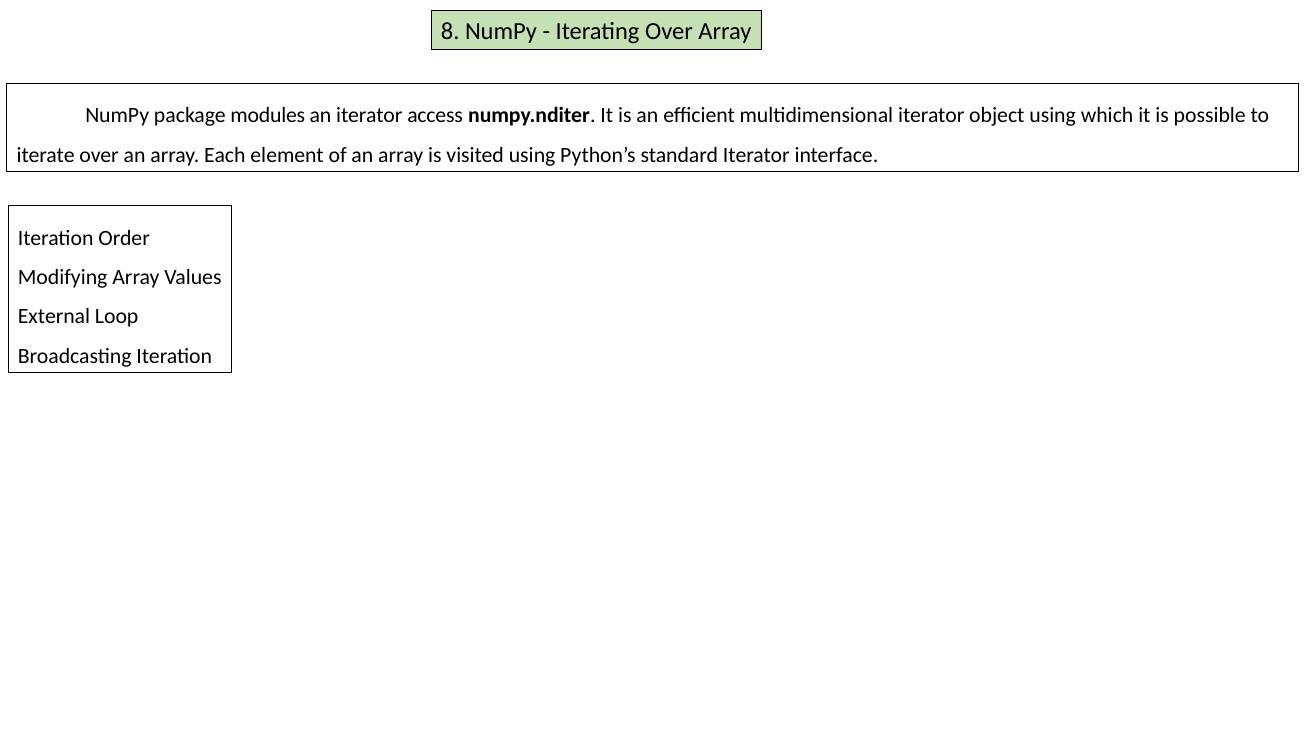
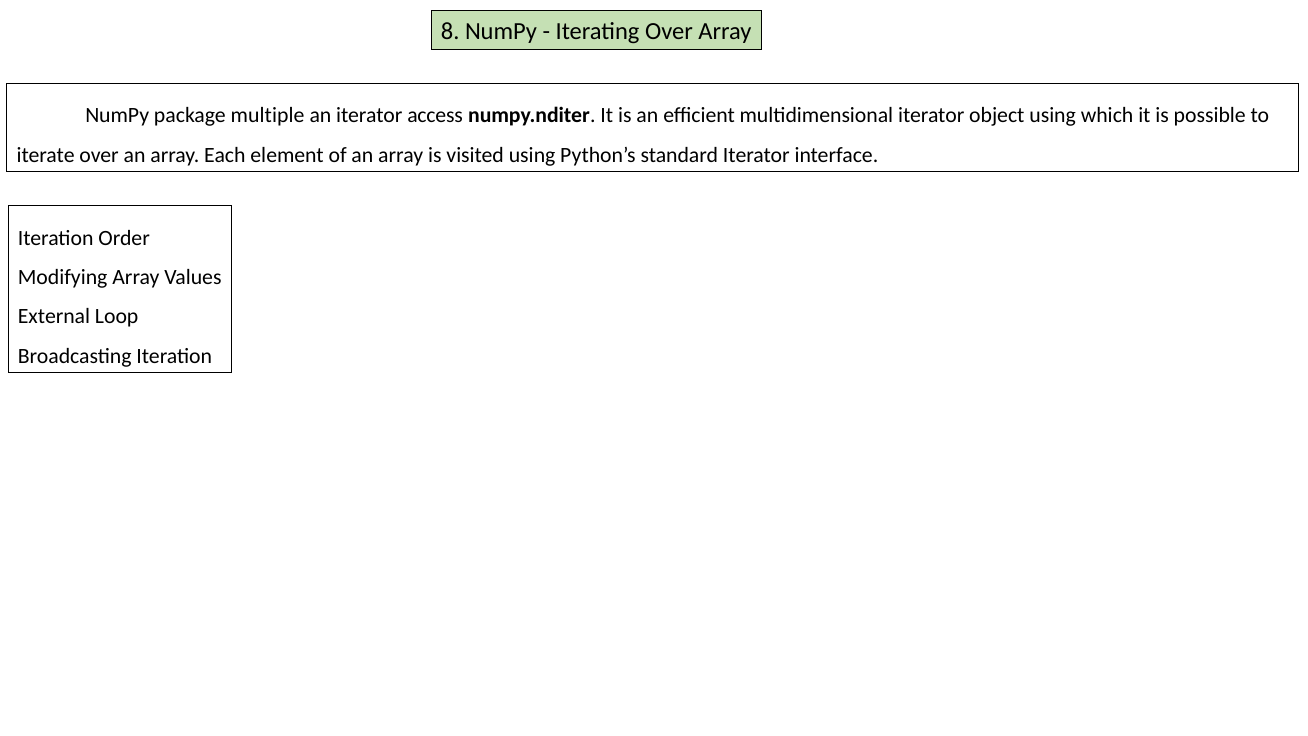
modules: modules -> multiple (268, 116)
